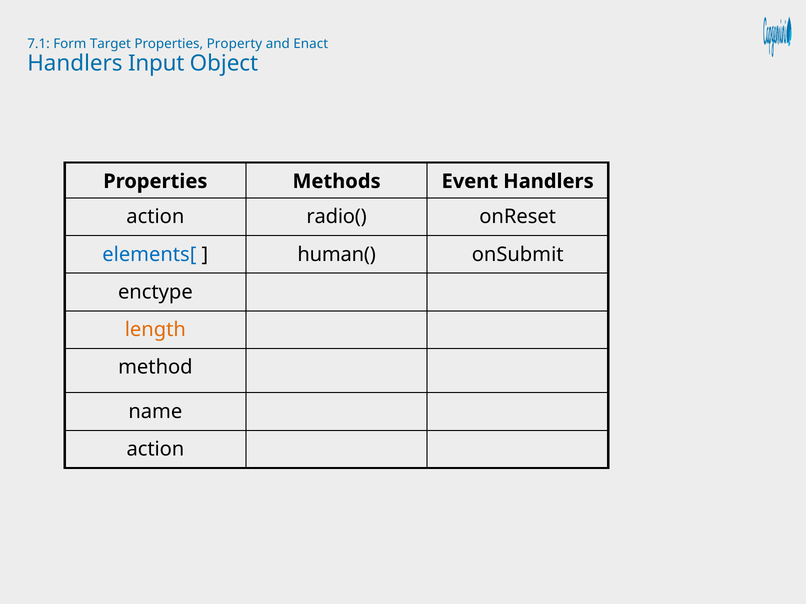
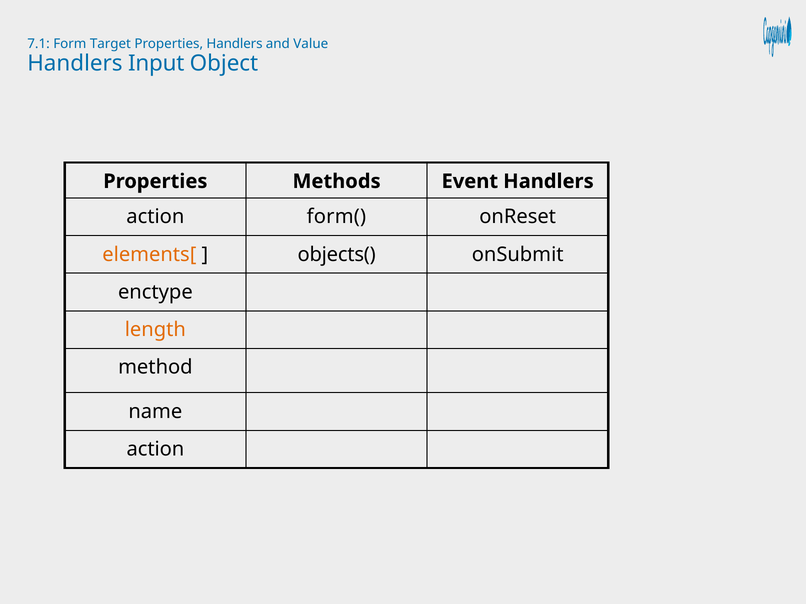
Properties Property: Property -> Handlers (235, 44)
Enact: Enact -> Value (311, 44)
radio(: radio( -> form( (336, 217)
elements[ colour: blue -> orange (149, 255)
human(: human( -> objects( (337, 255)
